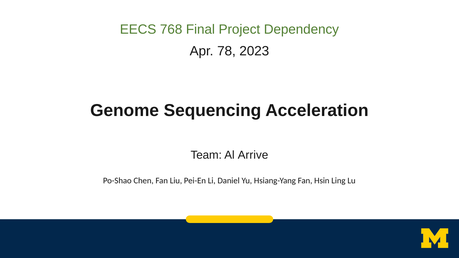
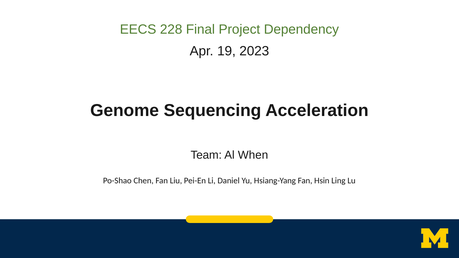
768: 768 -> 228 (171, 29)
78: 78 -> 19 (226, 51)
Arrive: Arrive -> When (253, 155)
